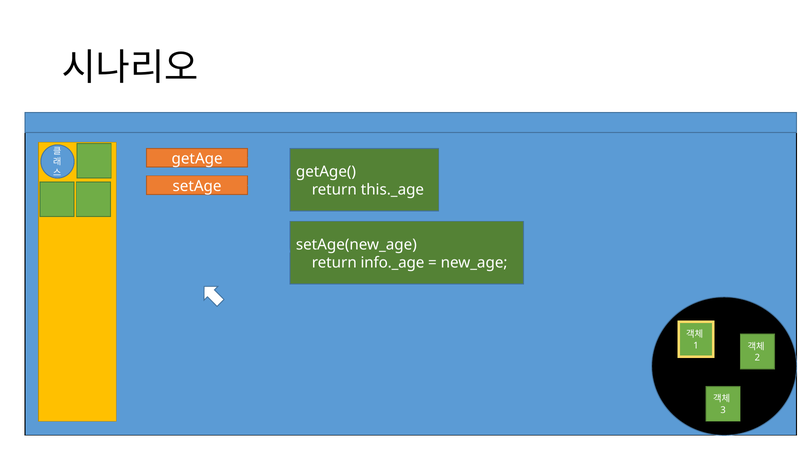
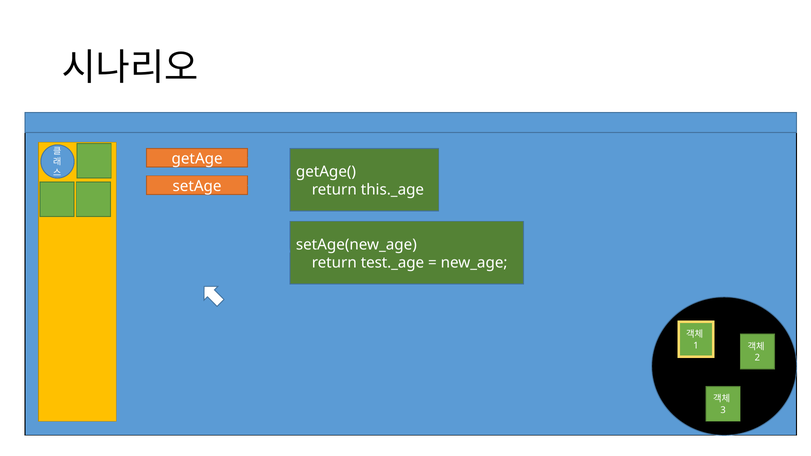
info._age: info._age -> test._age (392, 263)
